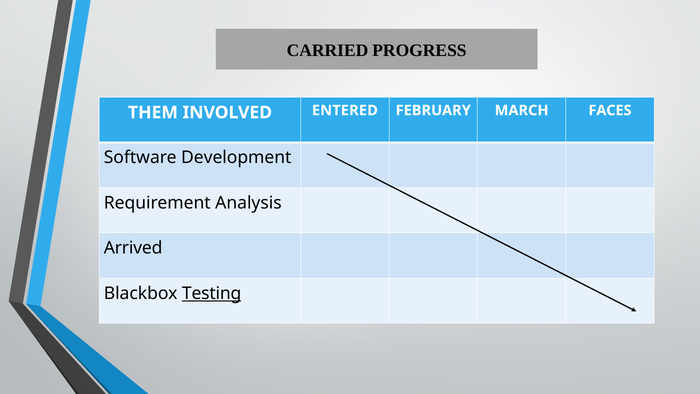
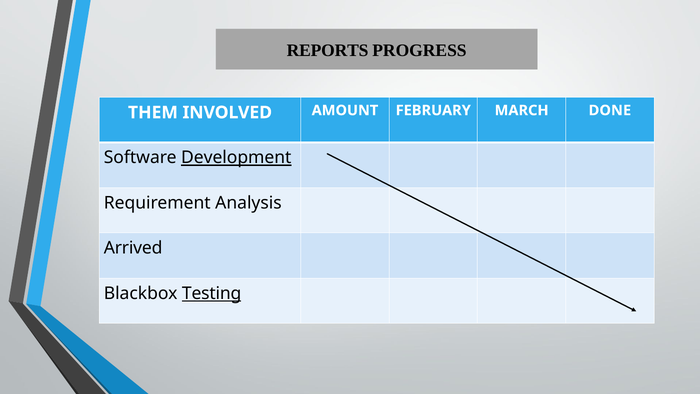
CARRIED: CARRIED -> REPORTS (328, 50)
ENTERED: ENTERED -> AMOUNT (345, 110)
FACES: FACES -> DONE (610, 110)
Development underline: none -> present (236, 158)
